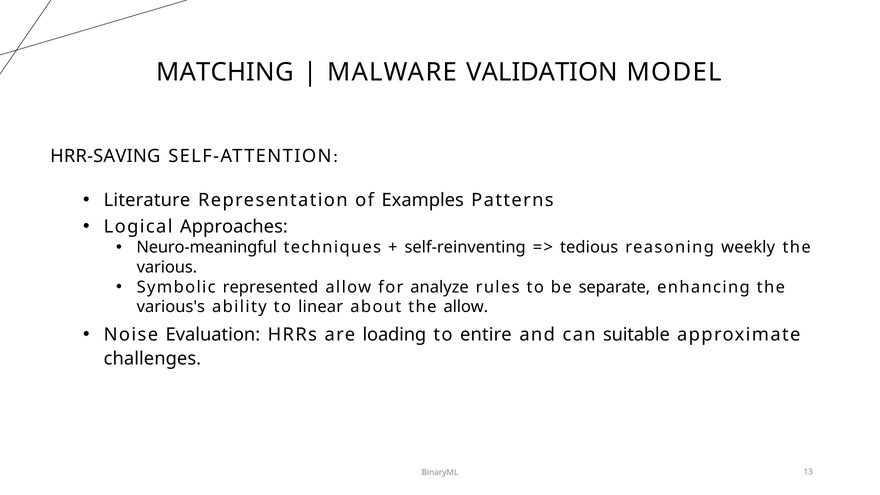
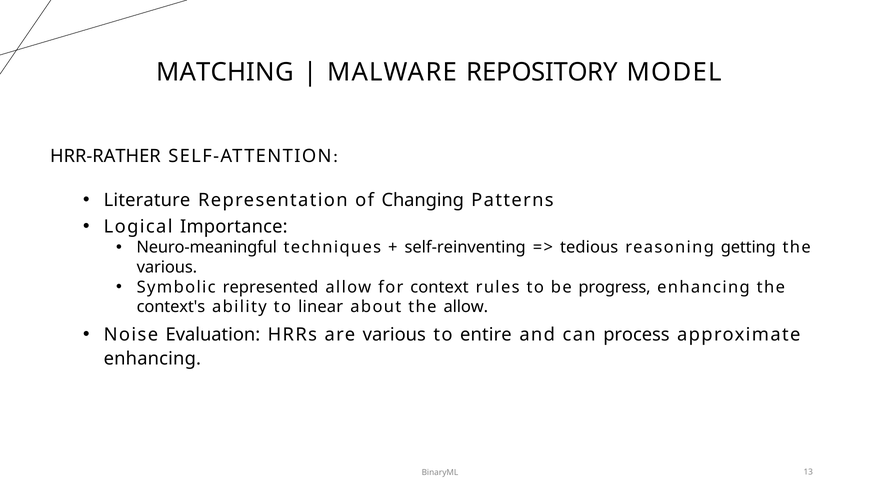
VALIDATION: VALIDATION -> REPOSITORY (542, 72)
HRR-SAVING: HRR-SAVING -> HRR-RATHER (105, 156)
Examples: Examples -> Changing (423, 200)
Approaches: Approaches -> Importance (234, 227)
weekly: weekly -> getting (748, 248)
analyze: analyze -> context (439, 287)
separate: separate -> progress (614, 287)
various's: various's -> context's (171, 307)
are loading: loading -> various (394, 335)
suitable: suitable -> process (636, 335)
challenges: challenges -> enhancing (152, 359)
